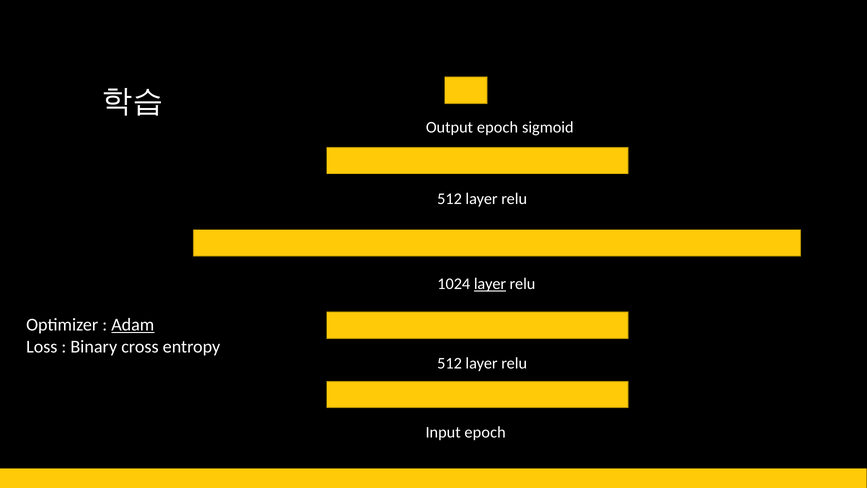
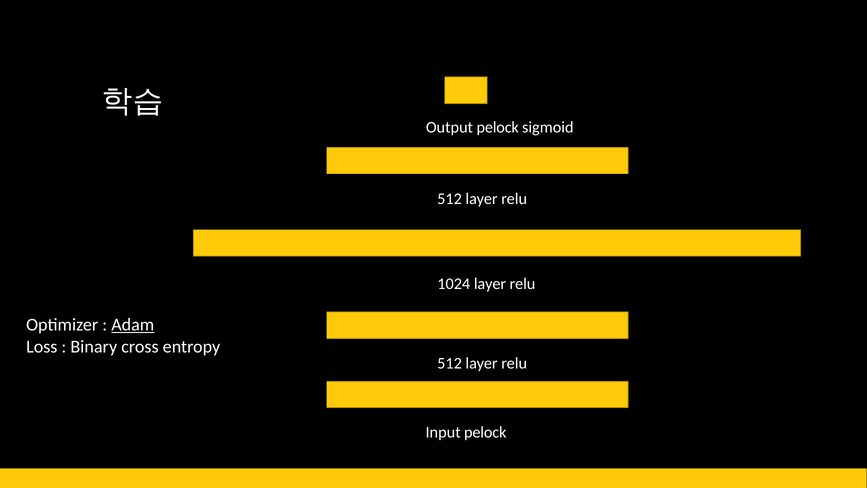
Output epoch: epoch -> pelock (498, 127)
layer underline: present -> none (490, 284)
Input epoch: epoch -> pelock (485, 432)
